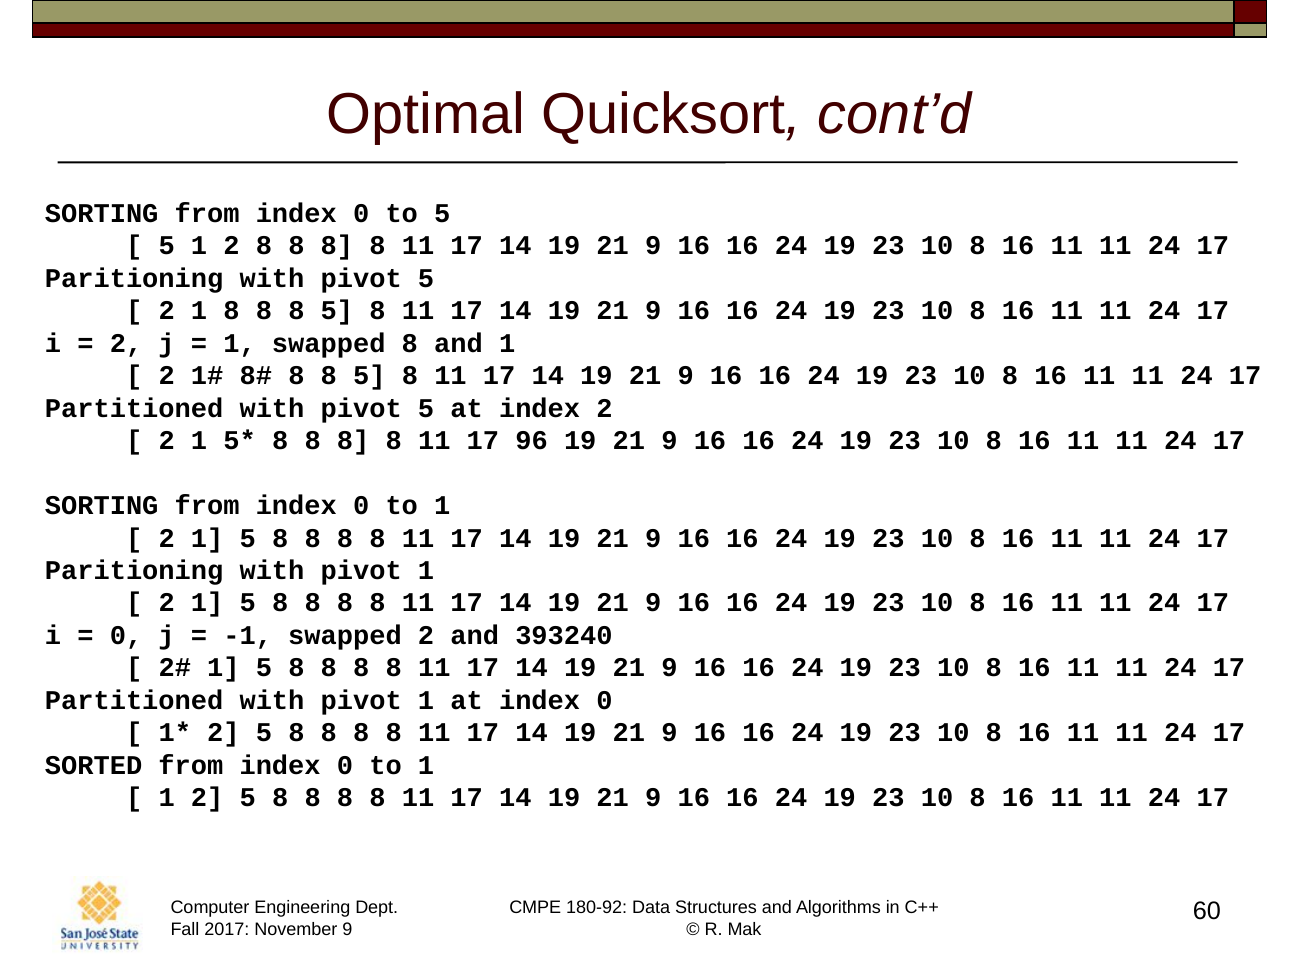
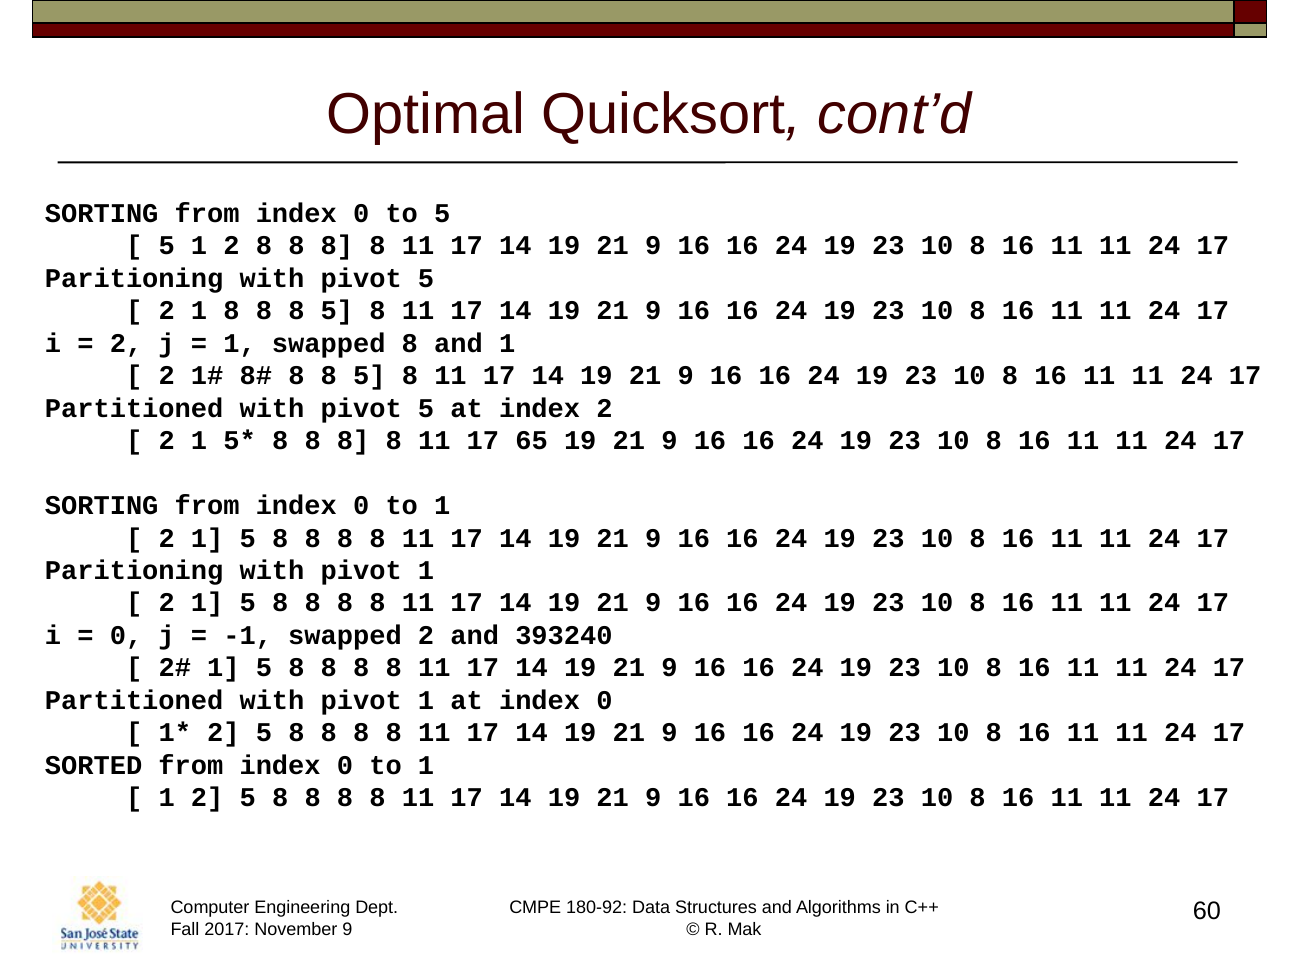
96: 96 -> 65 (532, 441)
